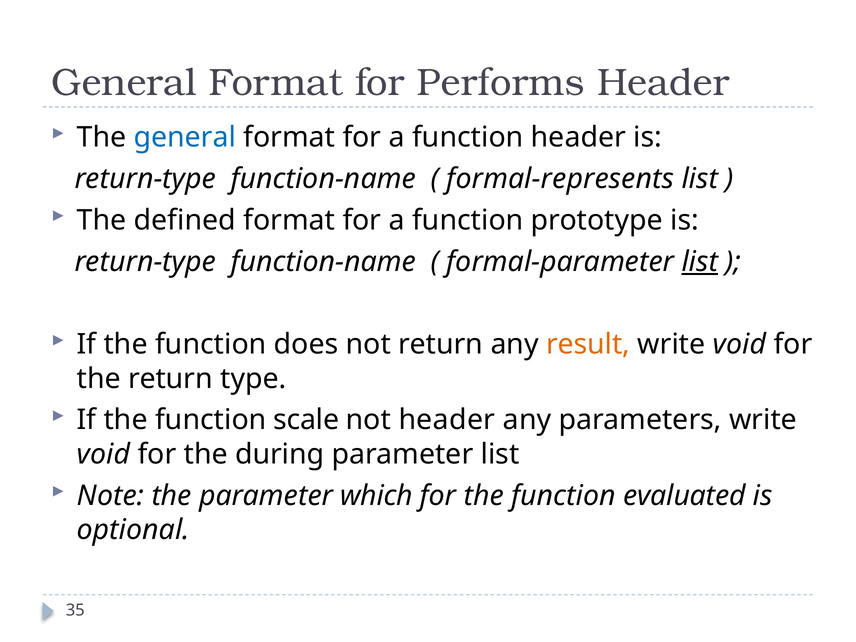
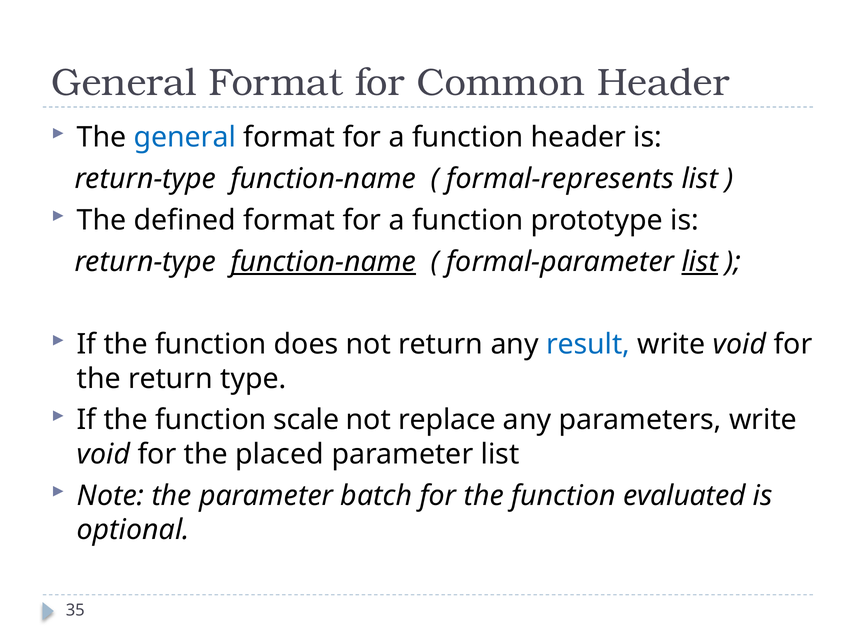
Performs: Performs -> Common (501, 83)
function-name underline: none -> present (323, 262)
result colour: orange -> blue (588, 344)
not header: header -> replace (447, 420)
during: during -> placed (280, 454)
which: which -> batch (376, 496)
